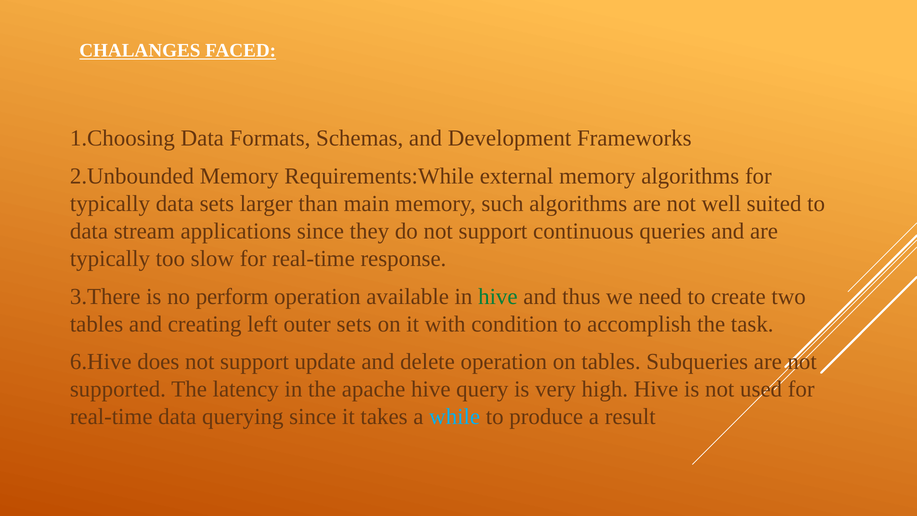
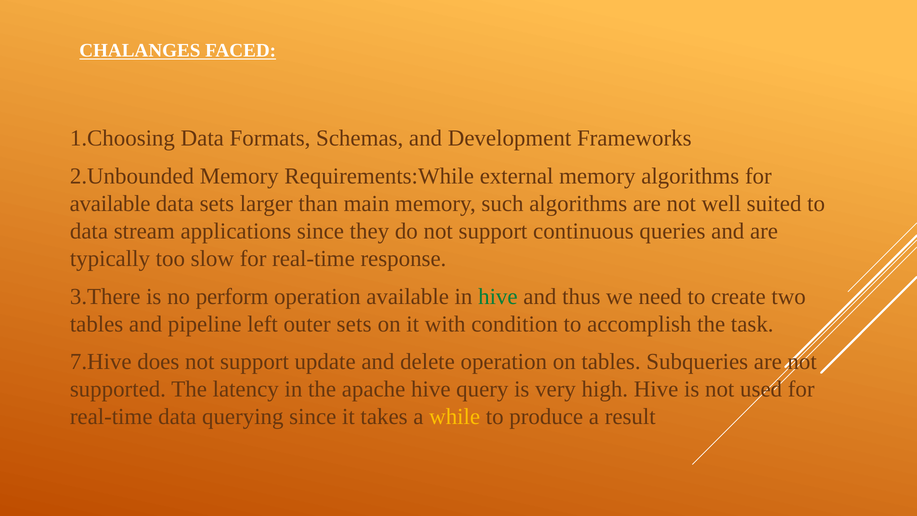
typically: typically -> available (110, 203)
creating: creating -> pipeline (205, 324)
6.Hive: 6.Hive -> 7.Hive (101, 362)
while colour: light blue -> yellow (455, 417)
